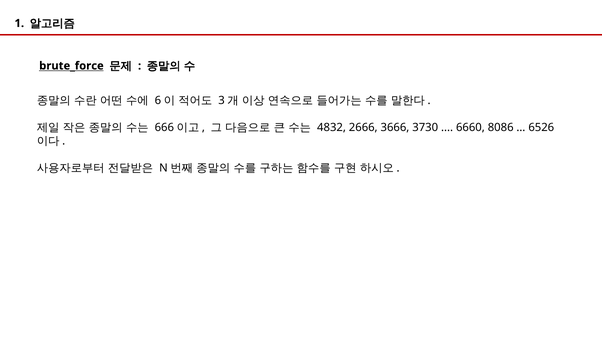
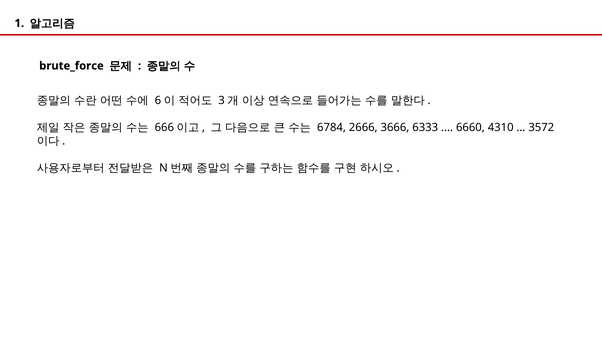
brute_force underline: present -> none (71, 66)
4832: 4832 -> 6784 (332, 127)
3730: 3730 -> 6333 (425, 127)
8086: 8086 -> 4310 (501, 127)
6526: 6526 -> 3572 (541, 127)
